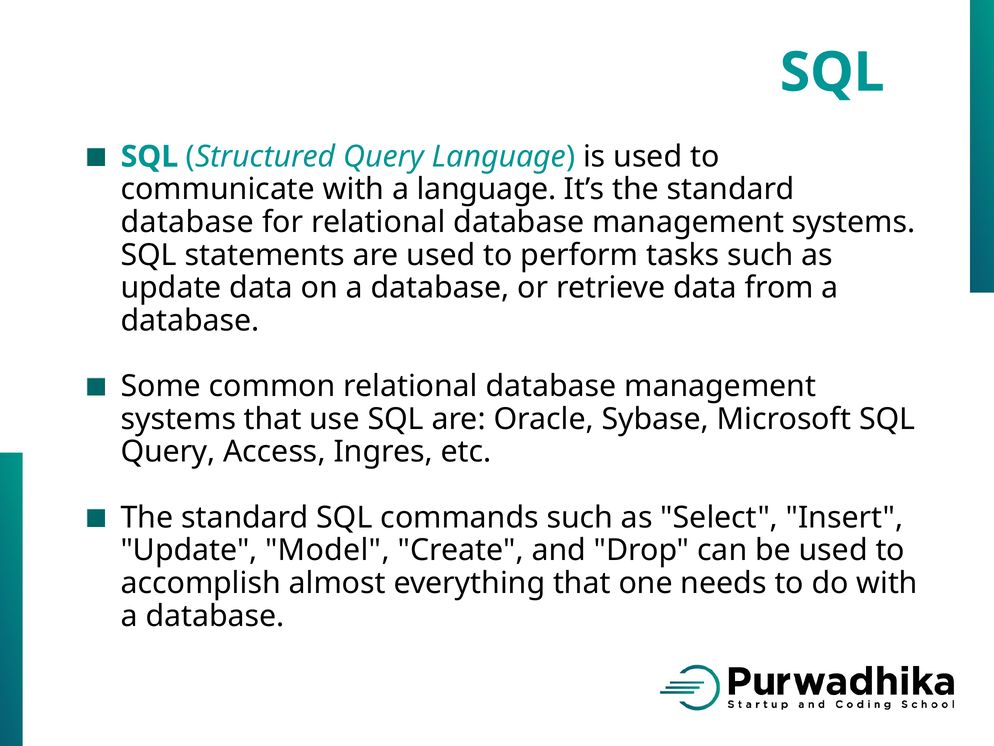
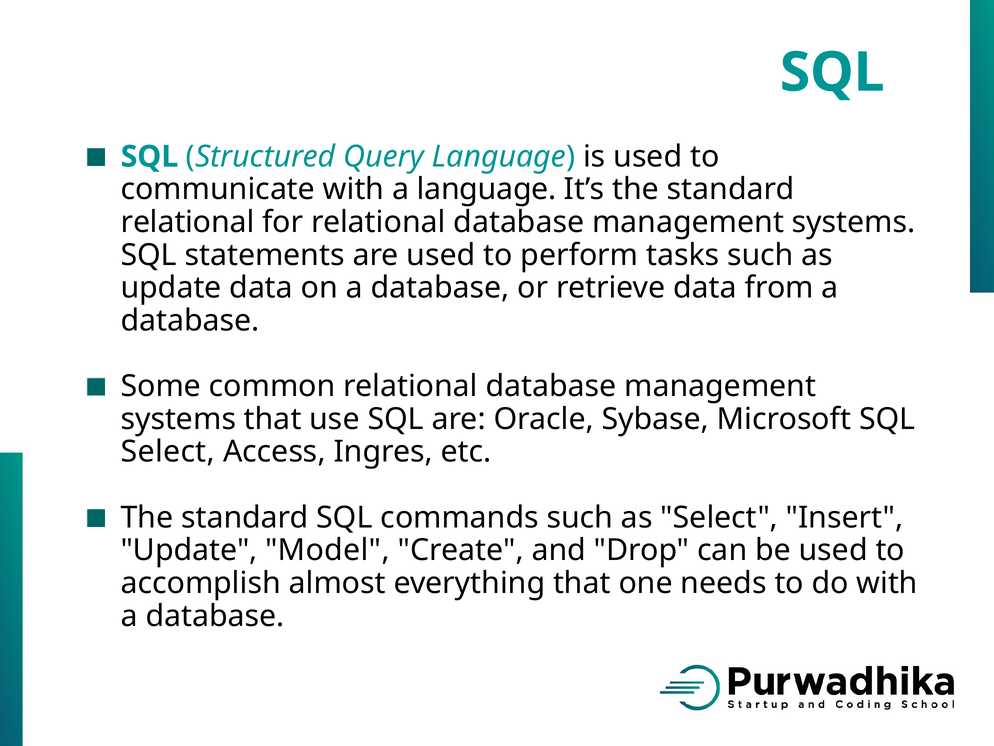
database: database -> relational (188, 222)
Query: Query -> Select (168, 452)
